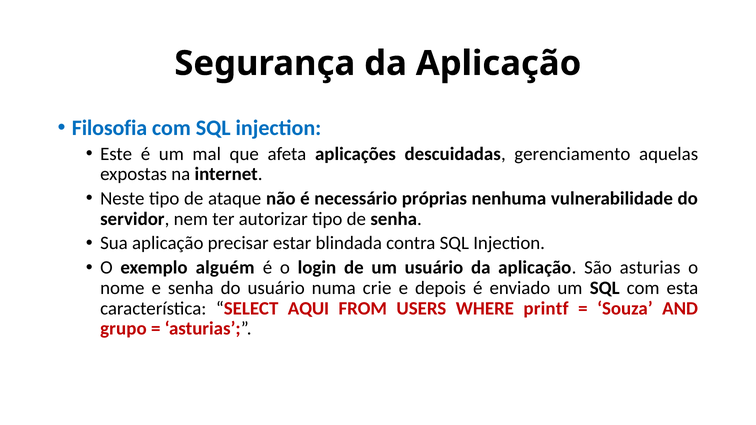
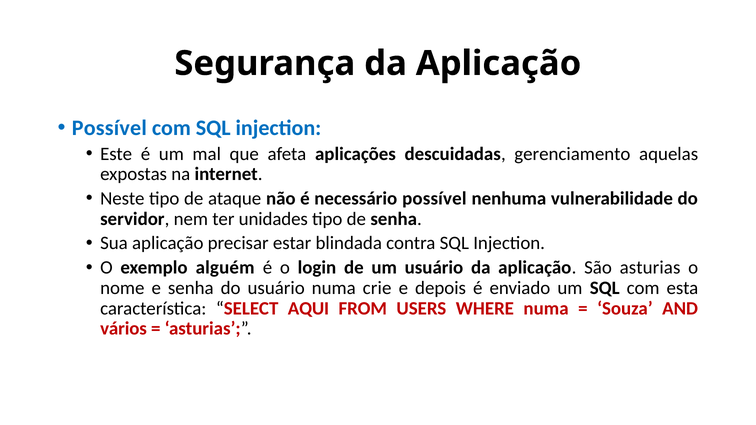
Filosofia: Filosofia -> Possível (109, 128)
necessário próprias: próprias -> possível (434, 199)
autorizar: autorizar -> unidades (273, 219)
WHERE printf: printf -> numa (546, 308)
grupo: grupo -> vários (124, 329)
